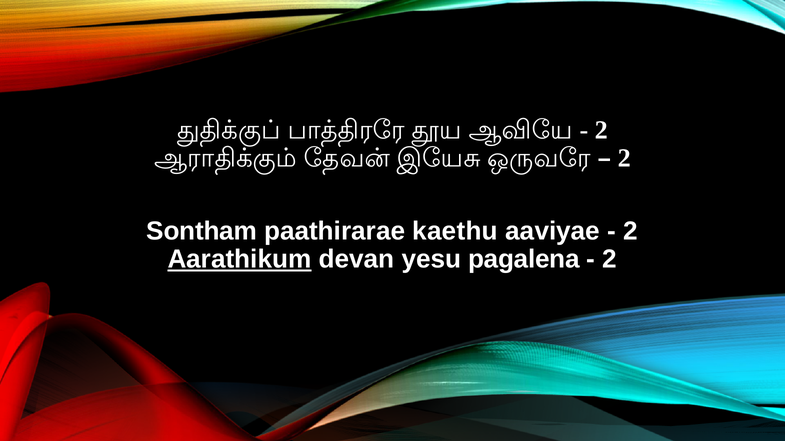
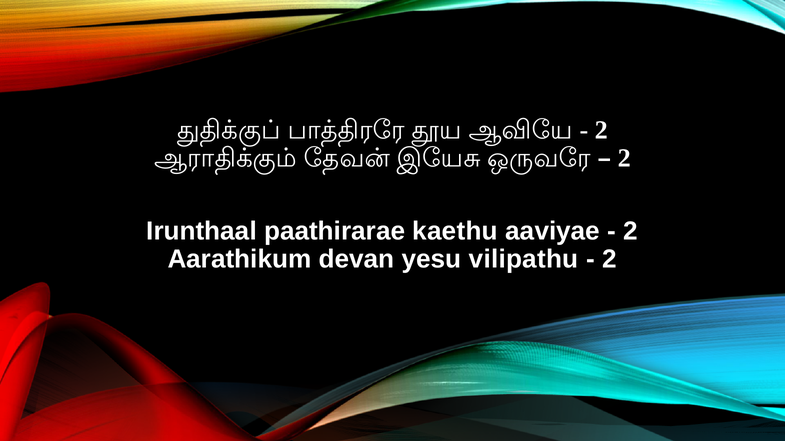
Sontham: Sontham -> Irunthaal (202, 231)
Aarathikum underline: present -> none (239, 260)
pagalena: pagalena -> vilipathu (524, 260)
